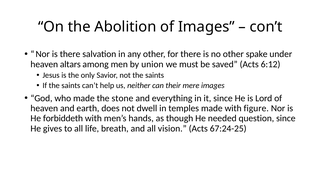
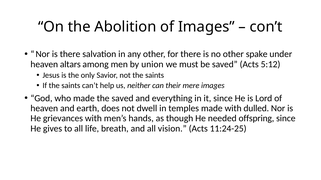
6:12: 6:12 -> 5:12 (271, 64)
the stone: stone -> saved (123, 99)
figure: figure -> dulled (256, 109)
forbiddeth: forbiddeth -> grievances (63, 119)
question: question -> offspring (256, 119)
67:24-25: 67:24-25 -> 11:24-25 (228, 129)
